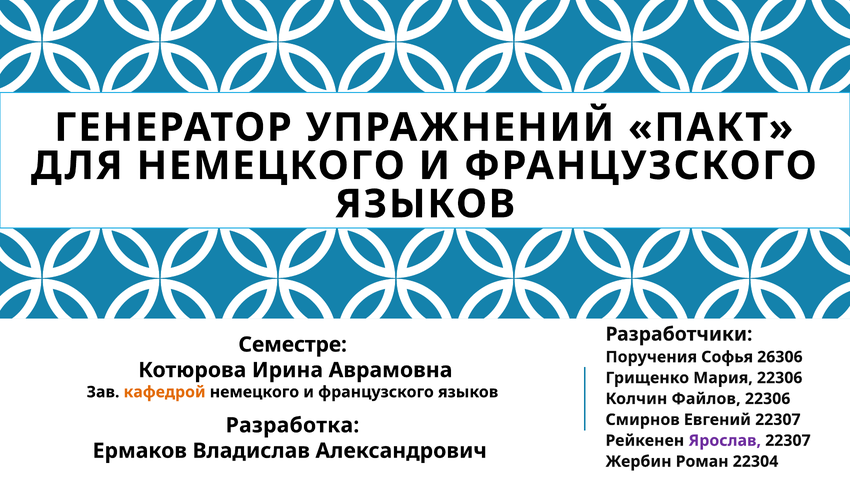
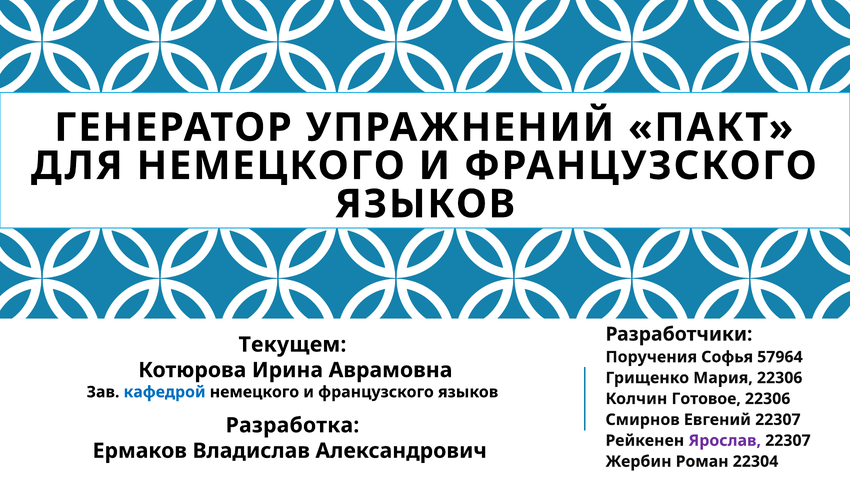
Семестре: Семестре -> Текущем (292, 345)
26306: 26306 -> 57964 (780, 357)
кафедрой colour: orange -> blue (165, 392)
Файлов: Файлов -> Готовое (706, 399)
